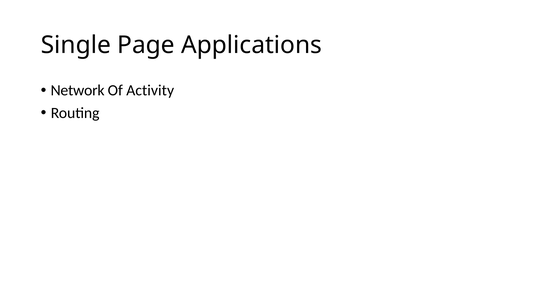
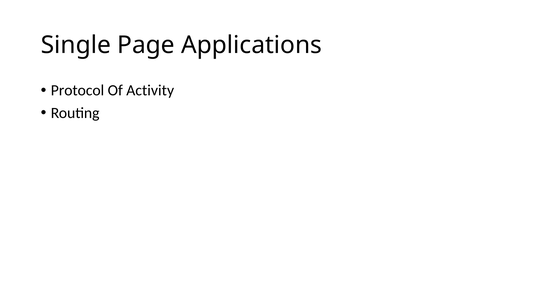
Network: Network -> Protocol (78, 90)
